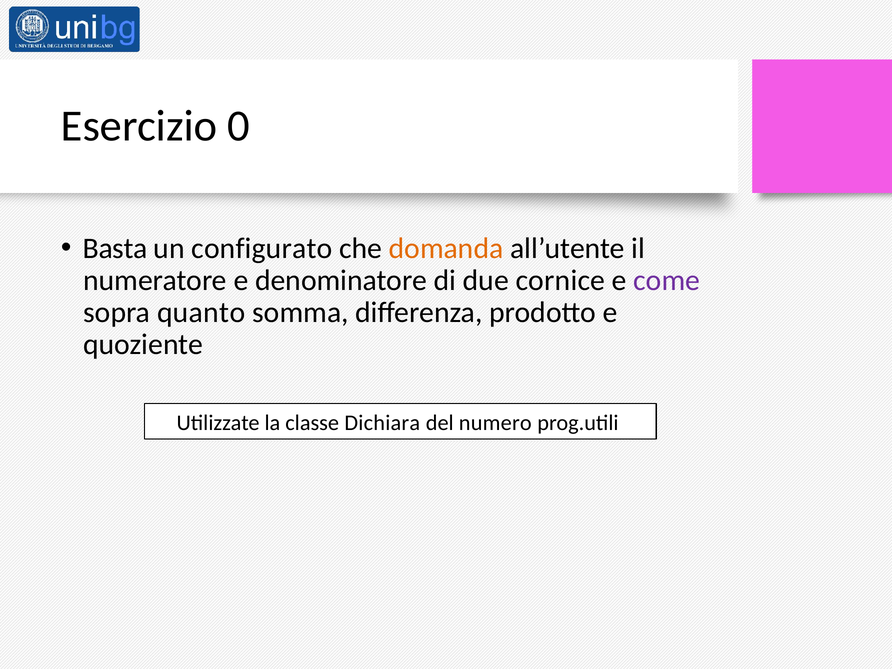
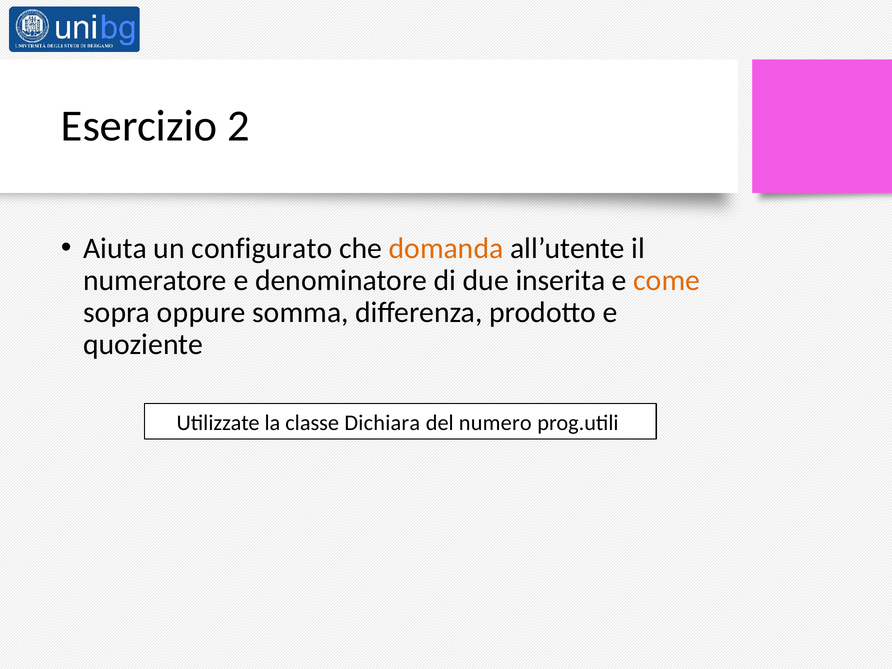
0: 0 -> 2 (239, 126)
Basta: Basta -> Aiuta (115, 248)
cornice: cornice -> inserita (560, 280)
come colour: purple -> orange (667, 280)
quanto: quanto -> oppure (201, 312)
